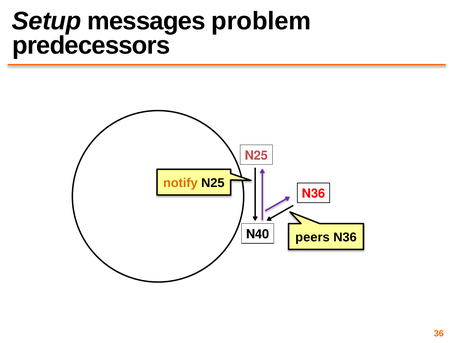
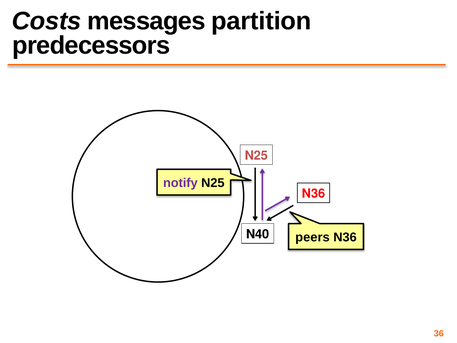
Setup: Setup -> Costs (47, 21)
problem: problem -> partition (261, 21)
notify colour: orange -> purple (180, 183)
